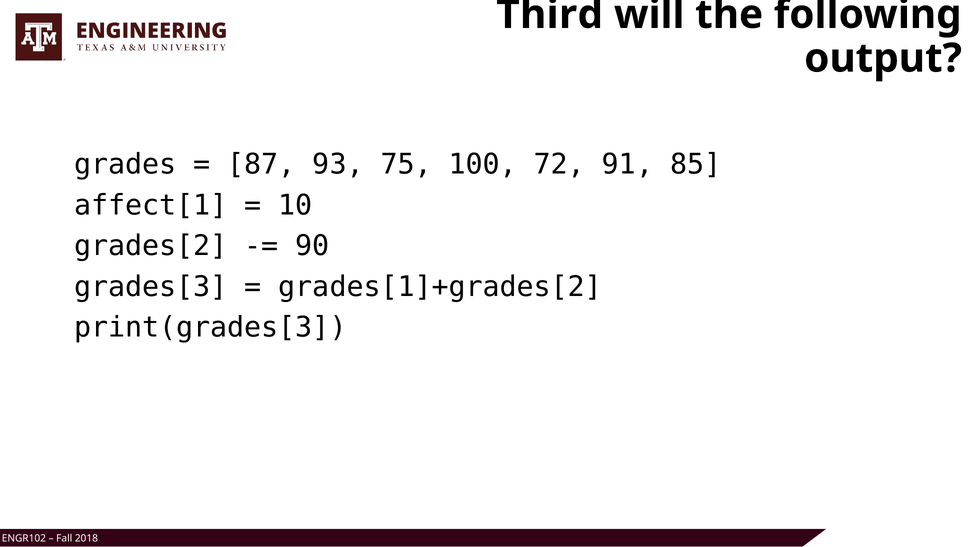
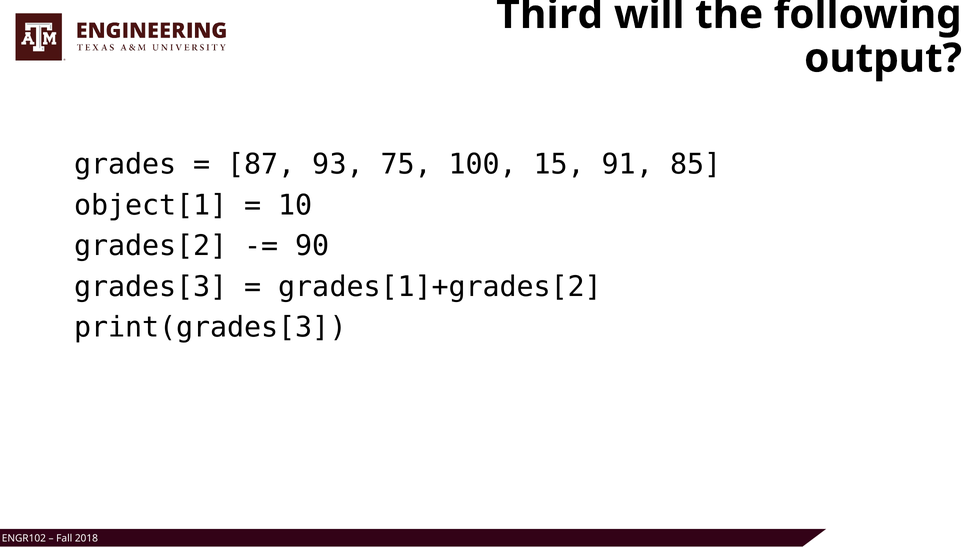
72: 72 -> 15 (559, 164)
affect[1: affect[1 -> object[1 (151, 205)
